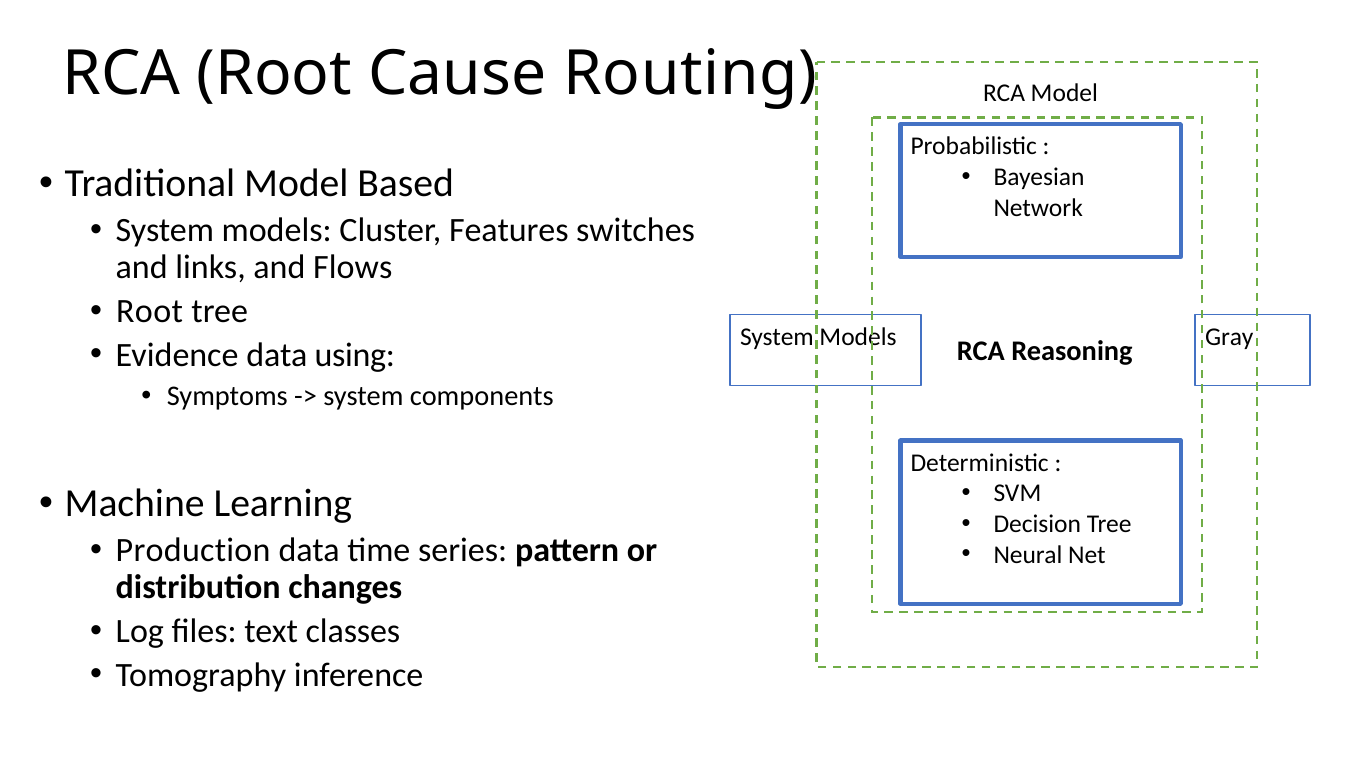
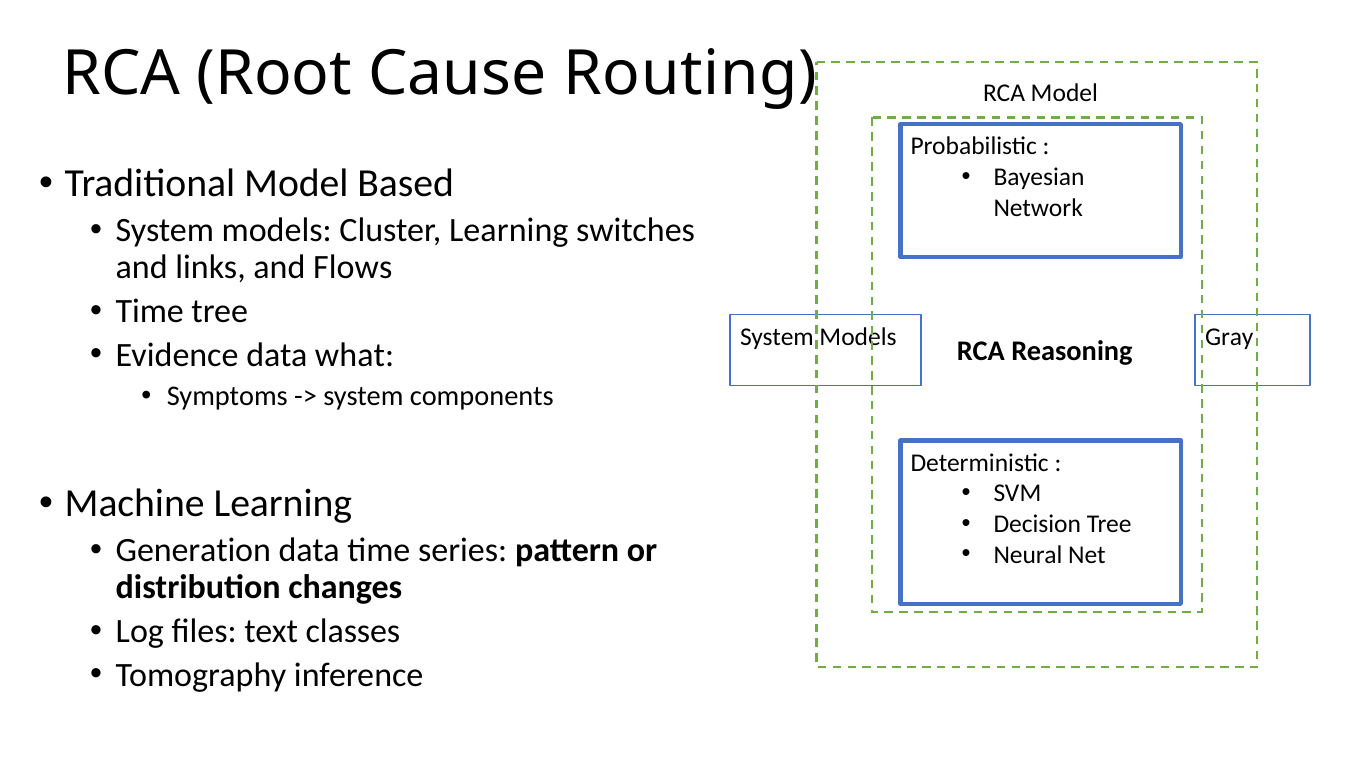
Cluster Features: Features -> Learning (509, 230)
Root: Root -> Time (150, 311)
using: using -> what (355, 355)
Production: Production -> Generation (193, 550)
